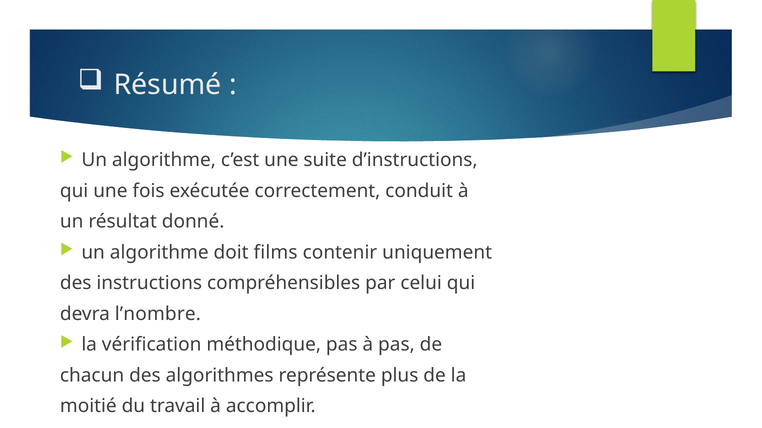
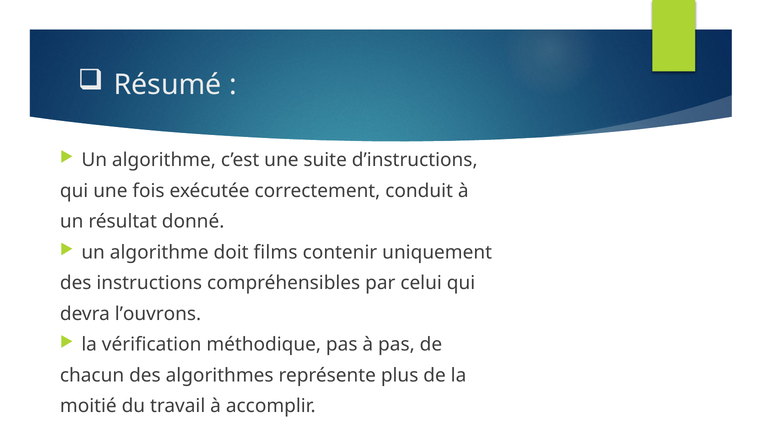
l’nombre: l’nombre -> l’ouvrons (158, 314)
